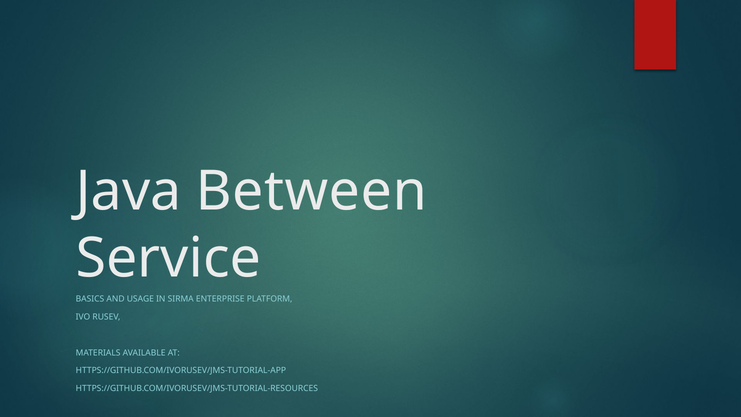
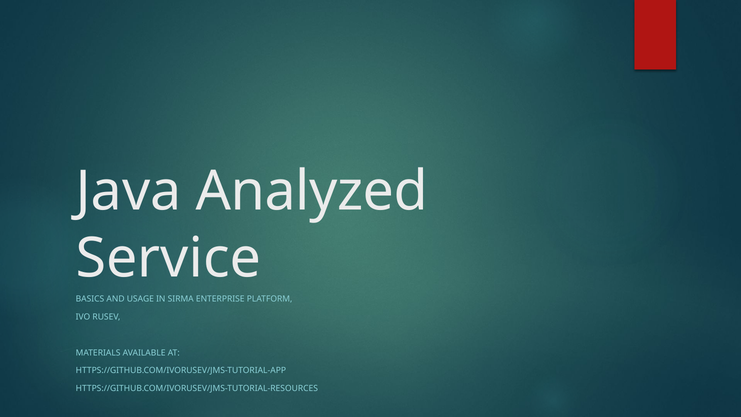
Between: Between -> Analyzed (312, 191)
